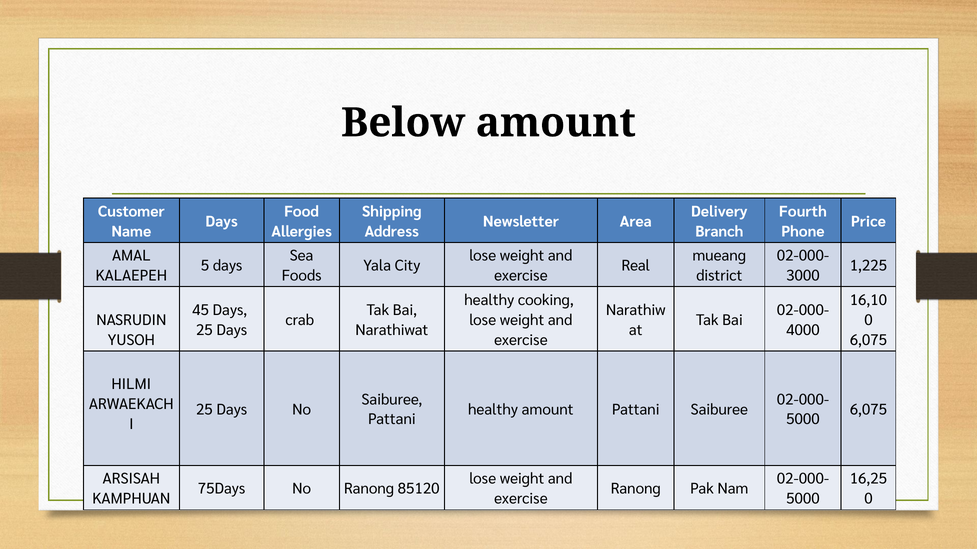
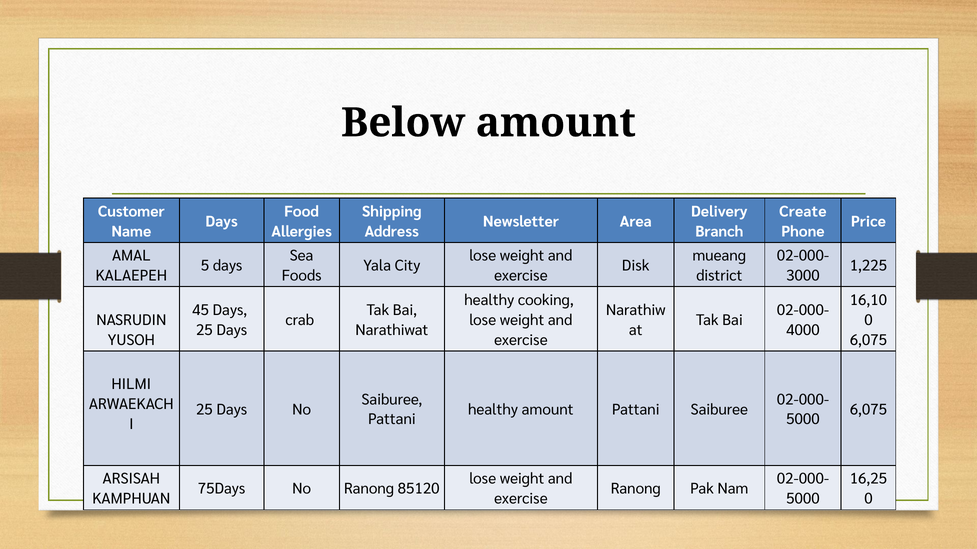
Fourth: Fourth -> Create (803, 212)
Real: Real -> Disk (636, 266)
